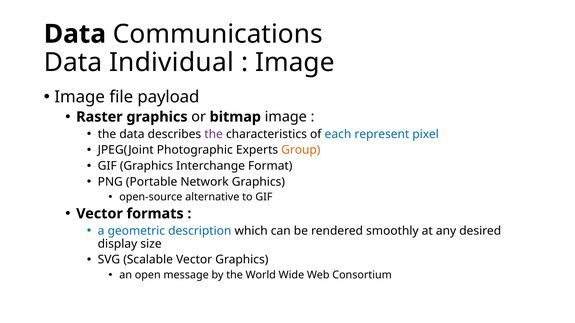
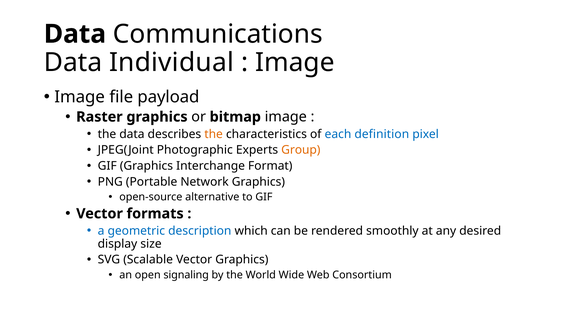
the colour: purple -> orange (214, 134)
represent: represent -> definition (382, 134)
message: message -> signaling (186, 275)
